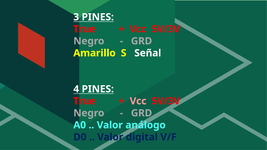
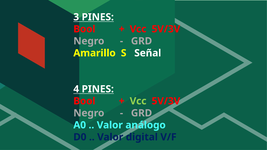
True: True -> Bool (84, 29)
True: True -> Bool (84, 101)
Vcc colour: pink -> light green (138, 101)
